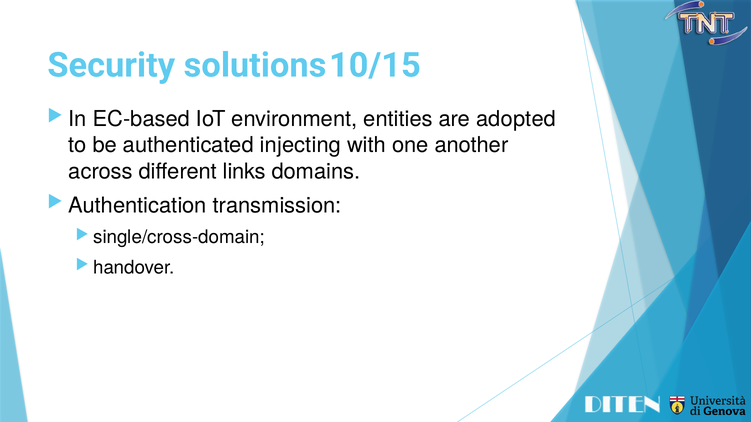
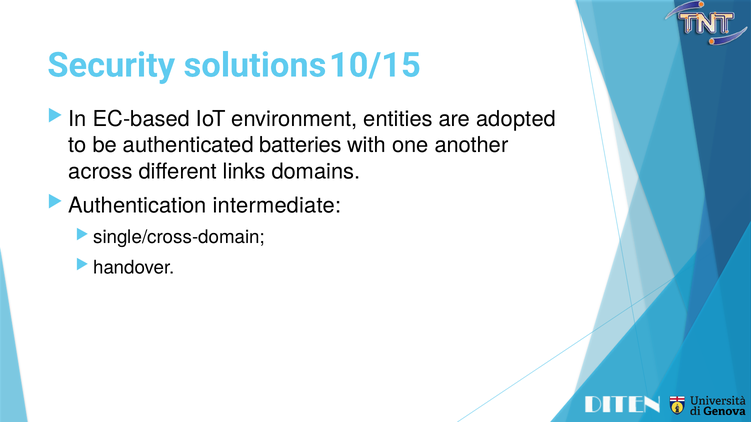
injecting: injecting -> batteries (301, 145)
transmission: transmission -> intermediate (277, 206)
